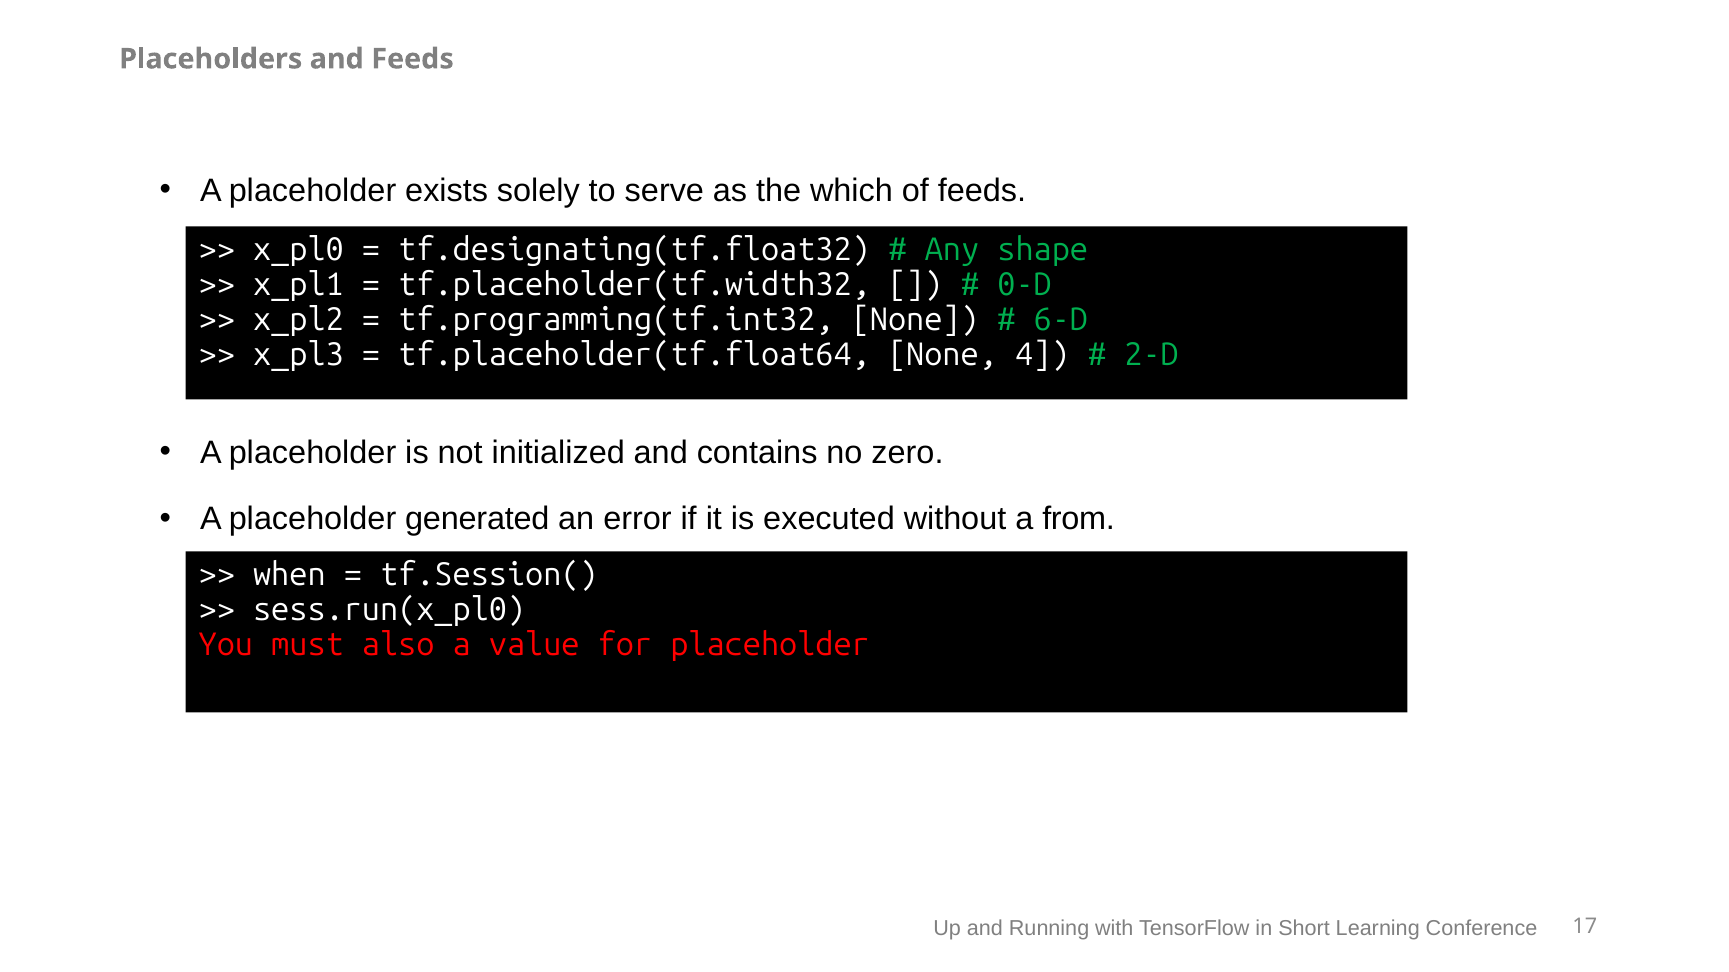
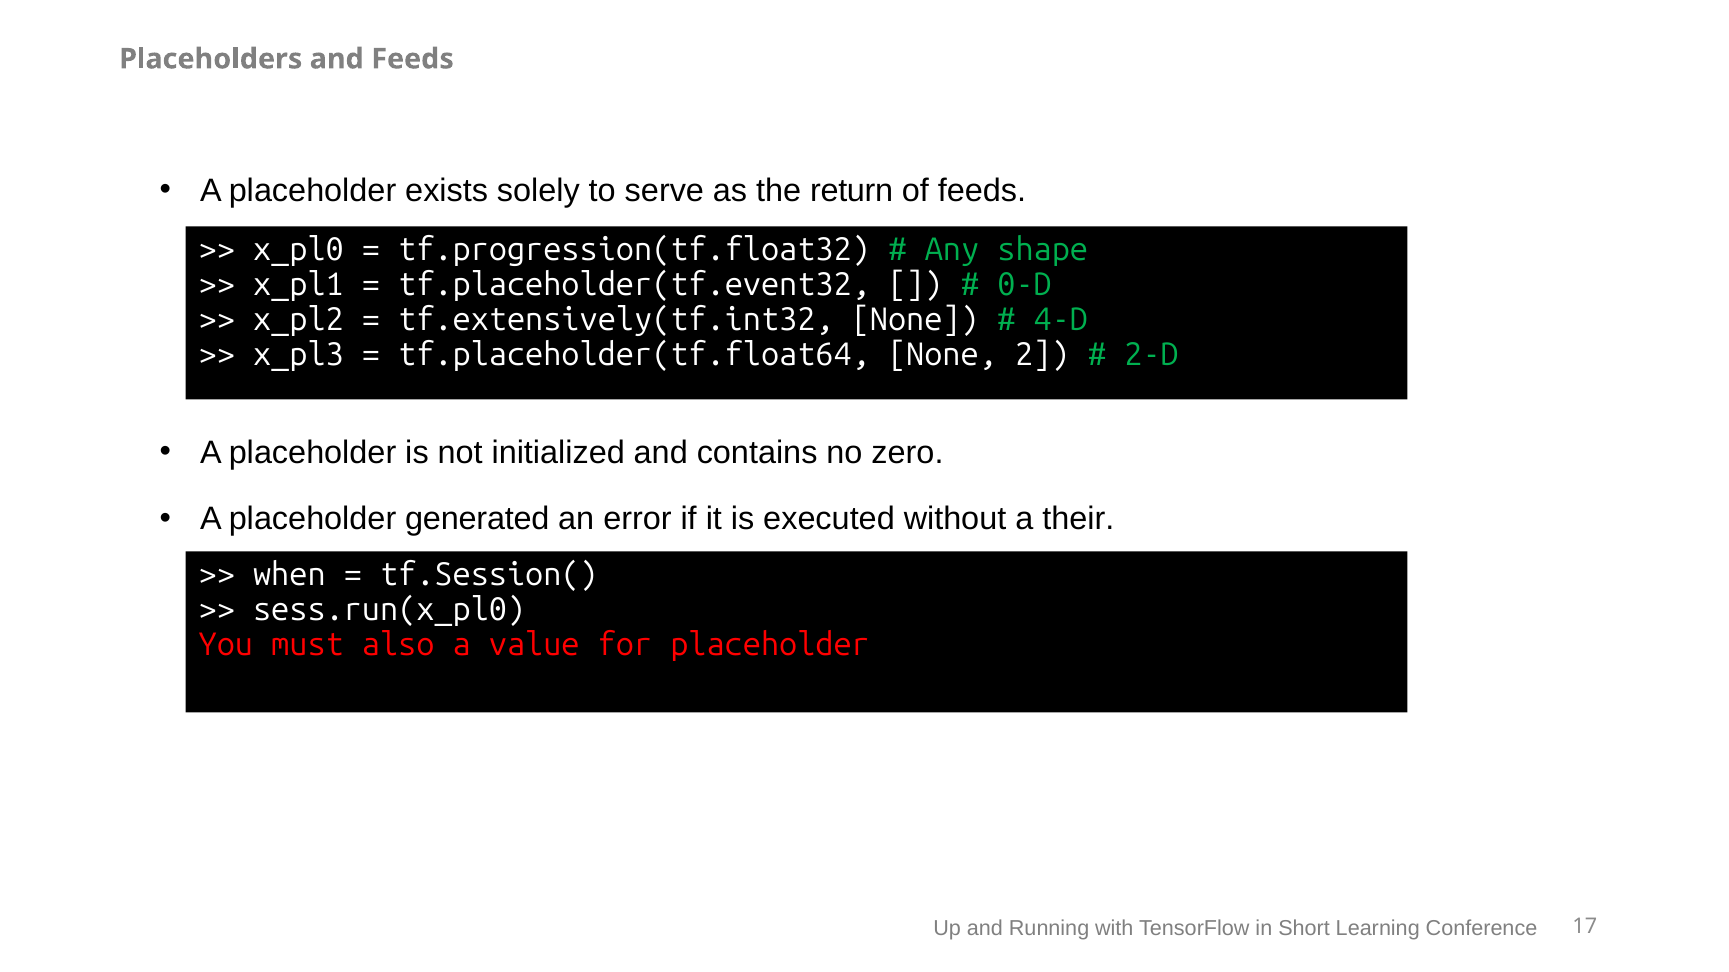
which: which -> return (852, 191)
tf.designating(tf.float32: tf.designating(tf.float32 -> tf.progression(tf.float32 (634, 250)
tf.placeholder(tf.width32: tf.placeholder(tf.width32 -> tf.placeholder(tf.event32 (634, 285)
tf.programming(tf.int32: tf.programming(tf.int32 -> tf.extensively(tf.int32 (616, 320)
6-D: 6-D -> 4-D (1061, 320)
4: 4 -> 2 (1042, 355)
from: from -> their (1078, 519)
